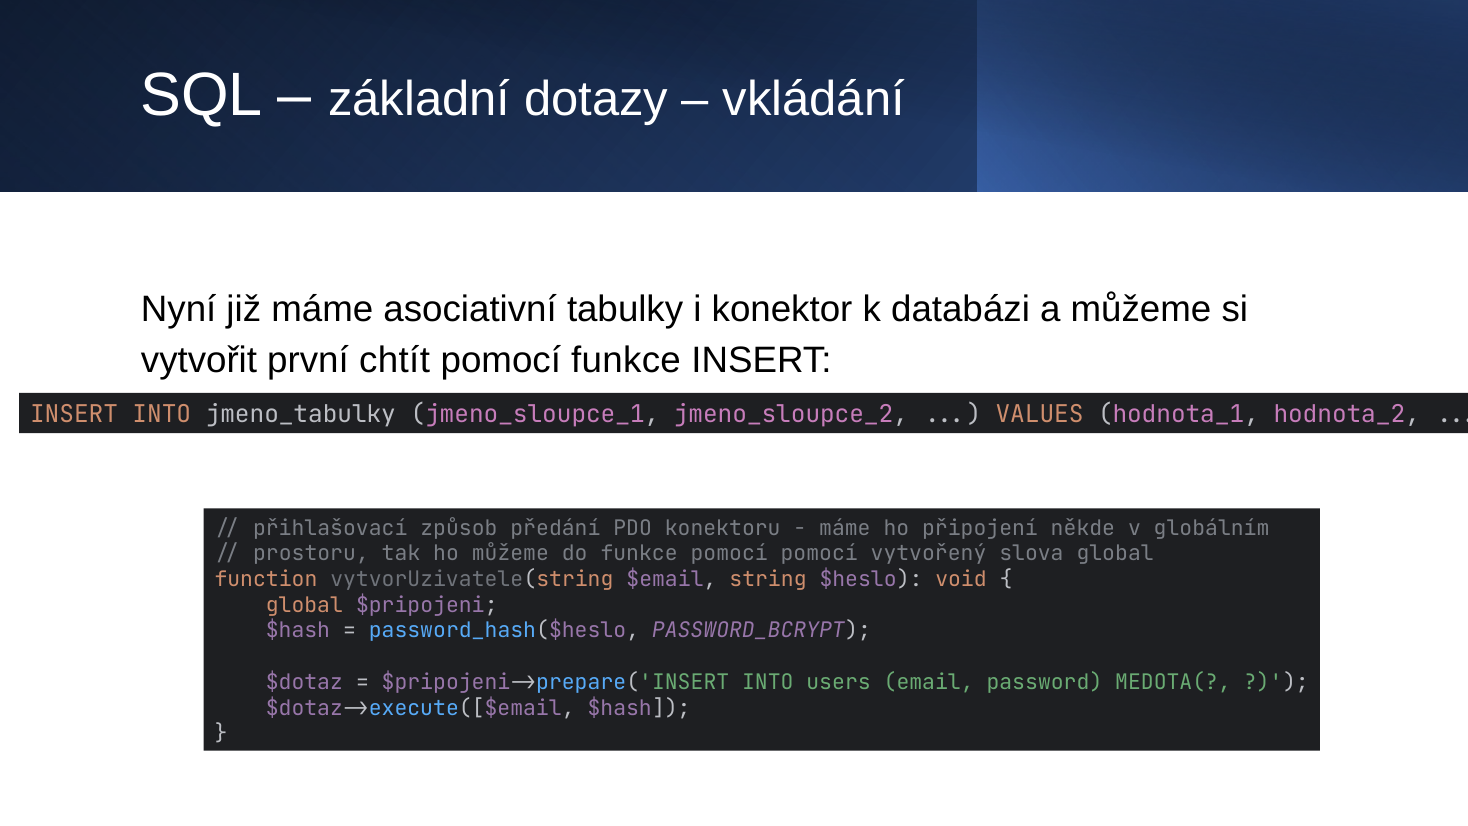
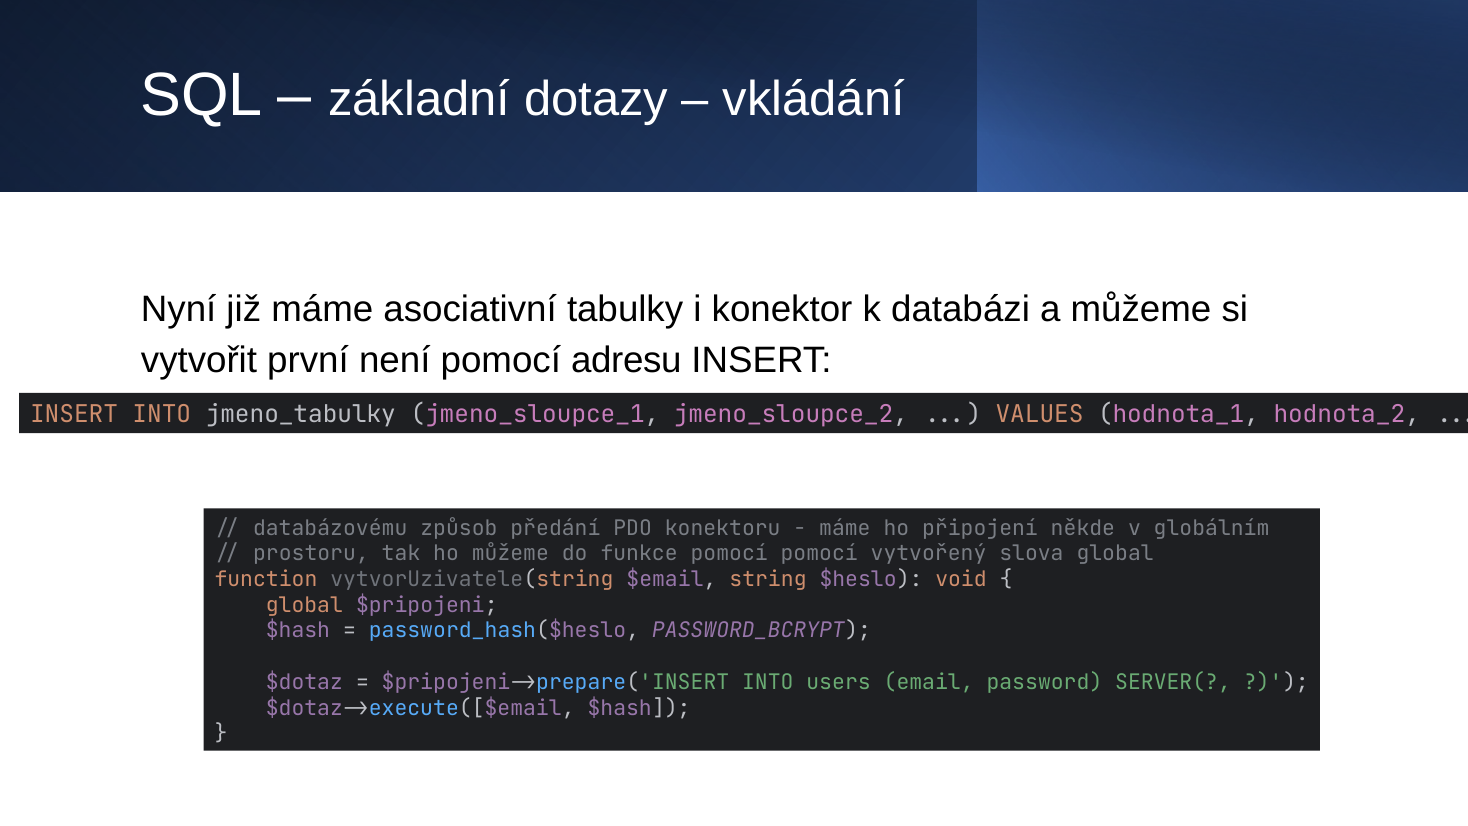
chtít: chtít -> není (395, 360)
pomocí funkce: funkce -> adresu (626, 360)
přihlašovací: přihlašovací -> databázovému (330, 528)
MEDOTA(: MEDOTA( -> SERVER( (1173, 682)
